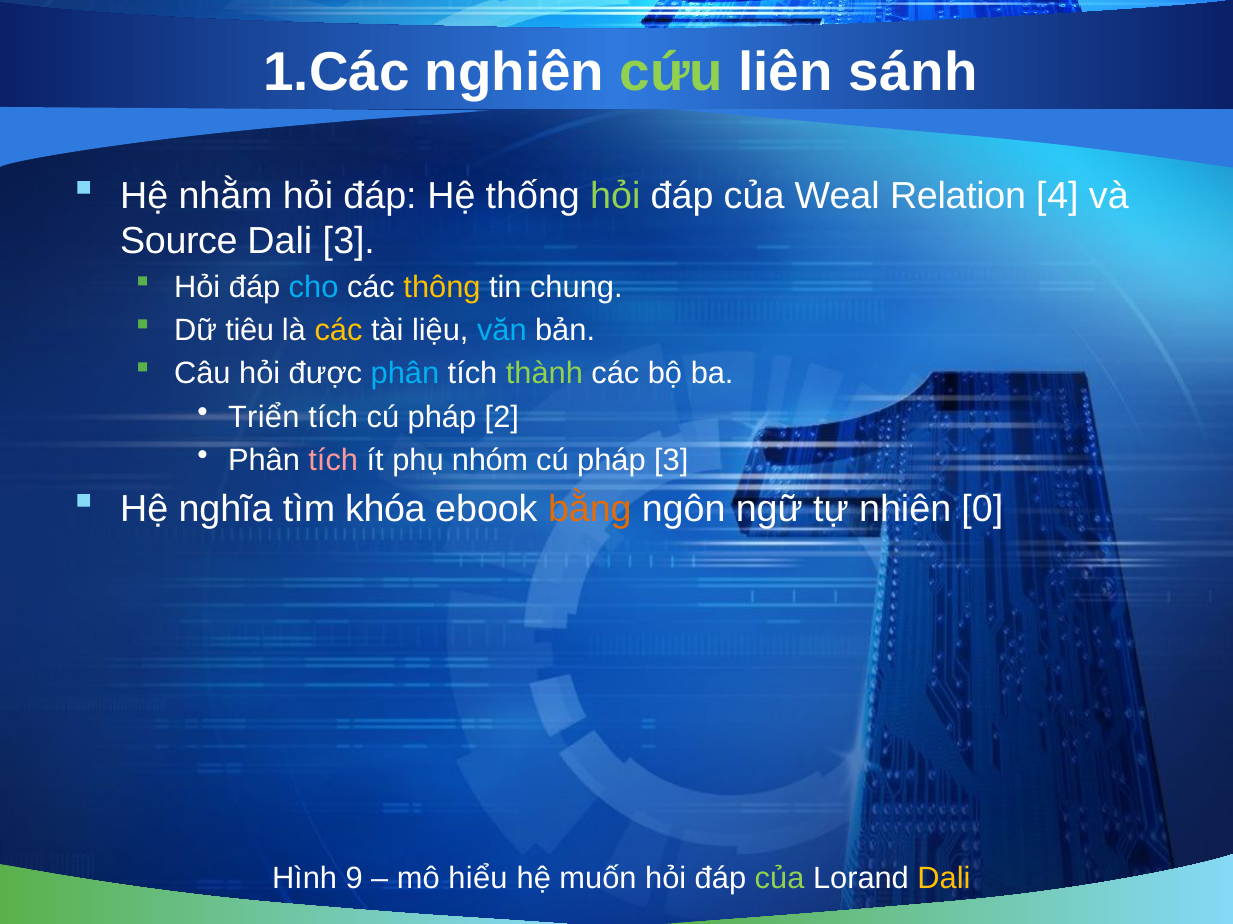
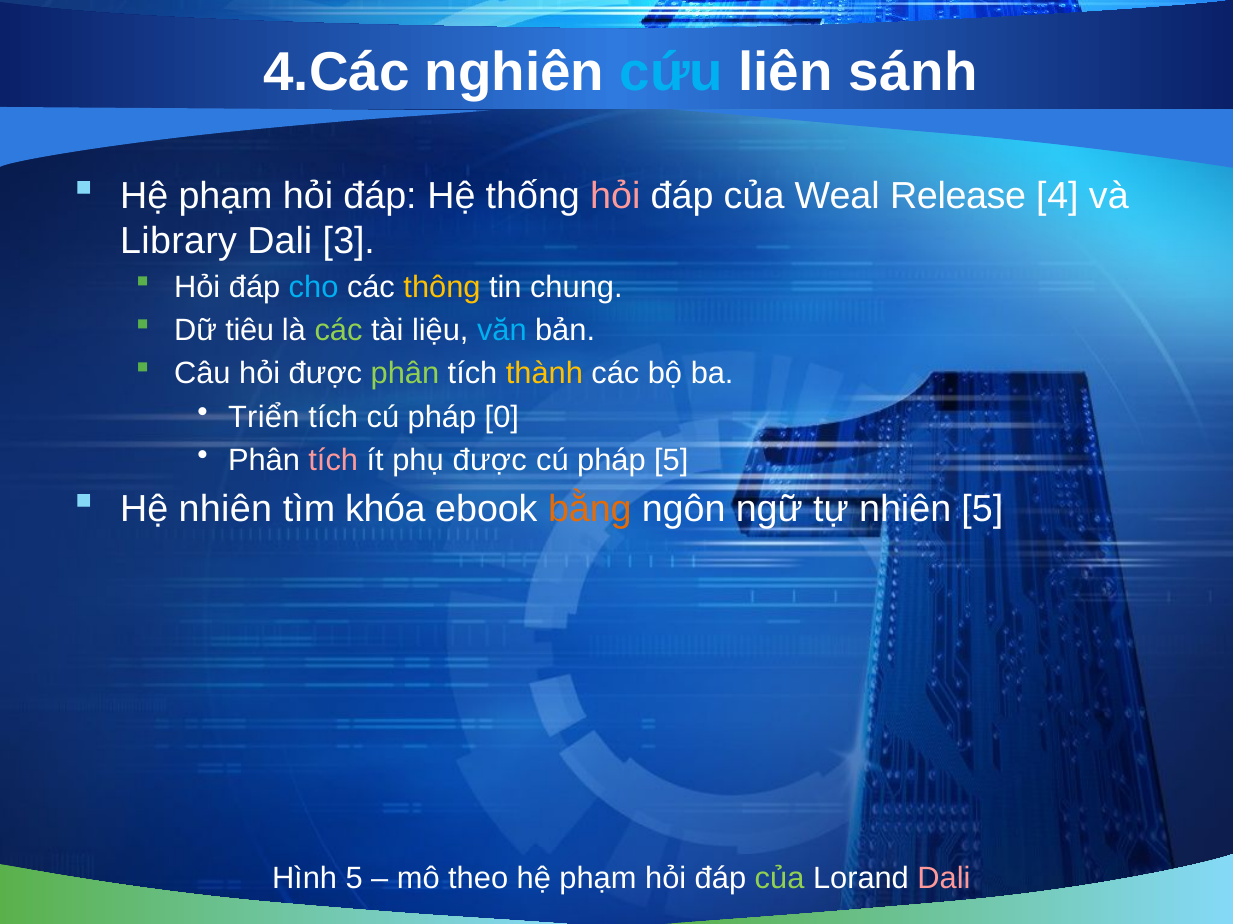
1.Các: 1.Các -> 4.Các (337, 73)
cứu colour: light green -> light blue (671, 73)
nhằm: nhằm -> phạm (226, 196)
hỏi colour: light green -> pink (615, 196)
Relation: Relation -> Release (958, 196)
Source: Source -> Library (179, 241)
các colour: yellow -> light green (339, 331)
phân colour: light blue -> light green (405, 374)
thành colour: light green -> yellow (544, 374)
2: 2 -> 0 (502, 417)
phụ nhóm: nhóm -> được (490, 460)
pháp 3: 3 -> 5 (671, 460)
Hệ nghĩa: nghĩa -> nhiên (225, 510)
nhiên 0: 0 -> 5 (982, 510)
Hình 9: 9 -> 5 (354, 879)
hiểu: hiểu -> theo (478, 879)
muốn: muốn -> phạm (598, 879)
Dali colour: yellow -> pink (944, 879)
